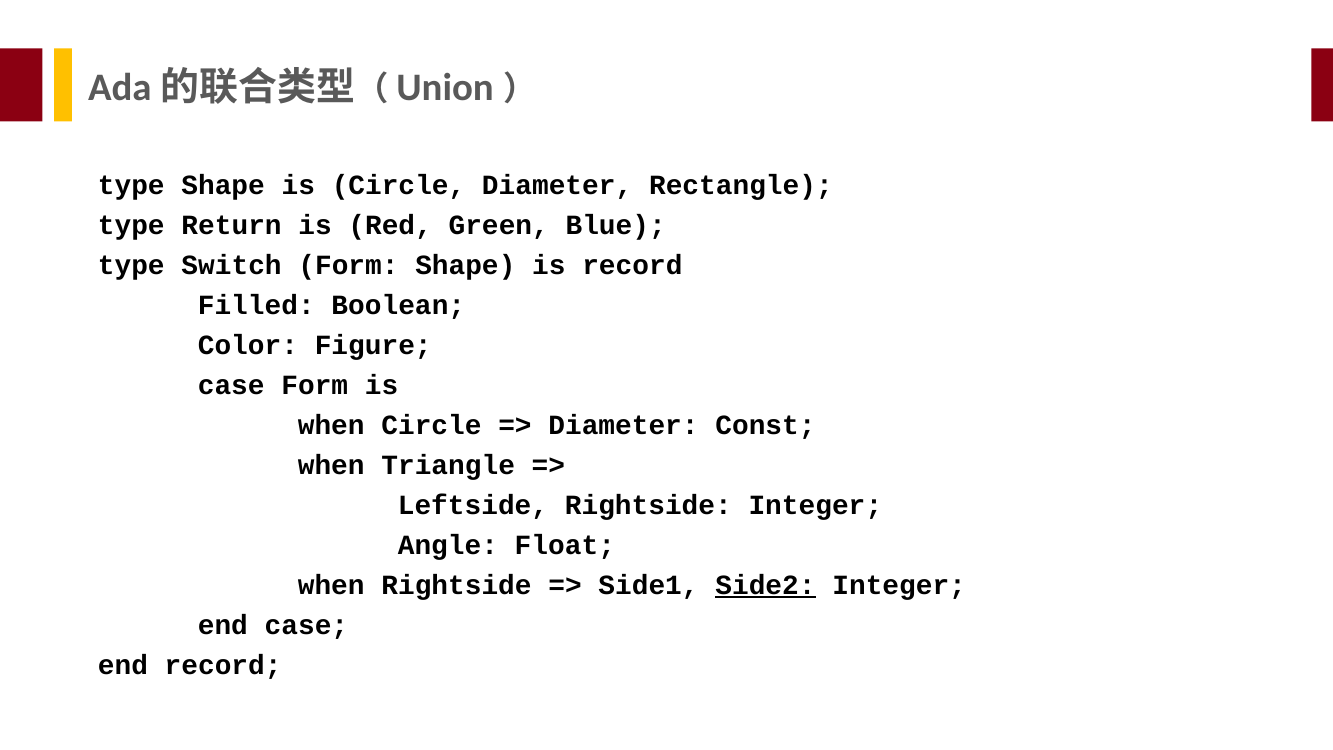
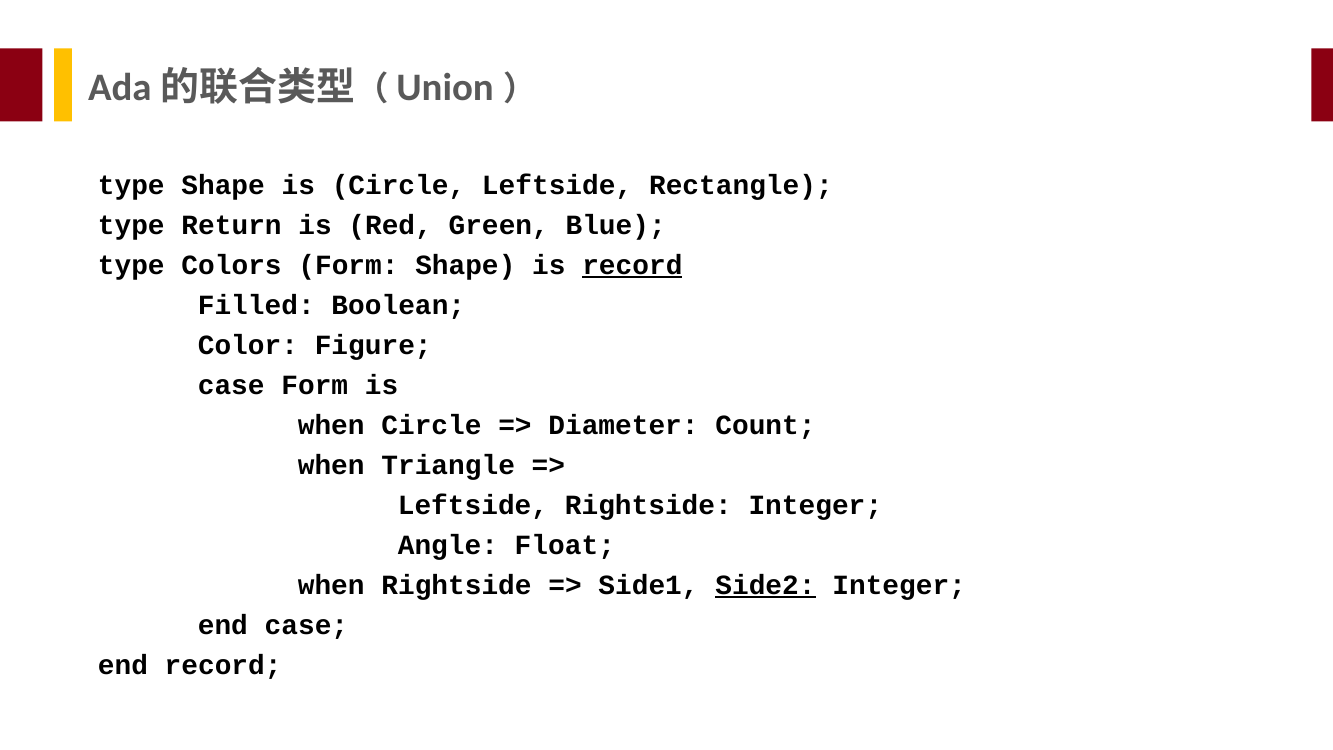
Circle Diameter: Diameter -> Leftside (557, 185)
Switch: Switch -> Colors (232, 265)
record underline: none -> present (632, 265)
Const: Const -> Count (765, 425)
